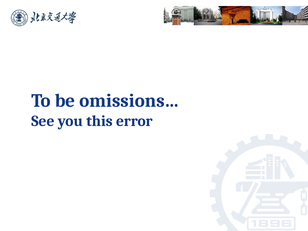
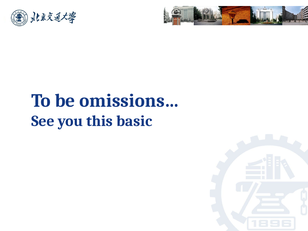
error: error -> basic (134, 121)
